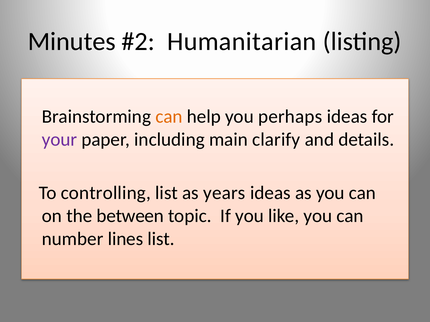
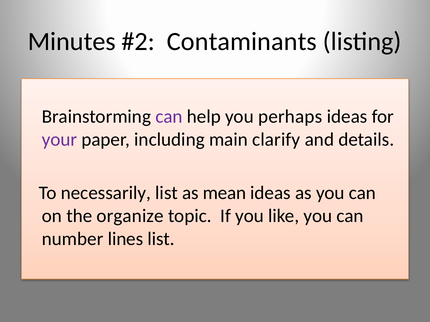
Humanitarian: Humanitarian -> Contaminants (242, 42)
can colour: orange -> purple (169, 117)
controlling: controlling -> necessarily (106, 193)
years: years -> mean (225, 193)
between: between -> organize (130, 216)
